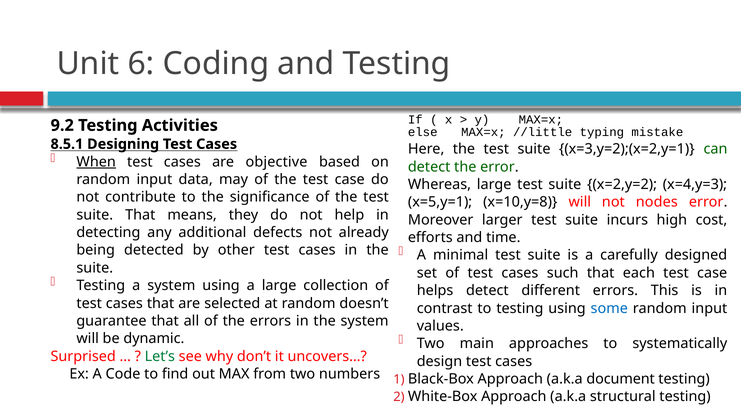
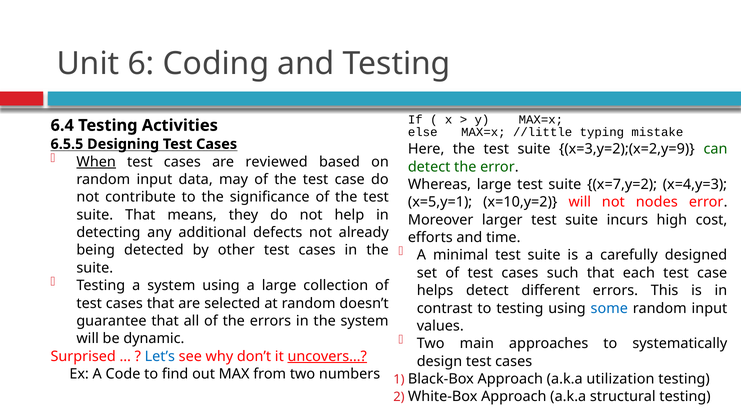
9.2: 9.2 -> 6.4 (62, 125)
8.5.1: 8.5.1 -> 6.5.5 (67, 144)
x=3,y=2);(x=2,y=1: x=3,y=2);(x=2,y=1 -> x=3,y=2);(x=2,y=9 (627, 149)
objective: objective -> reviewed (277, 162)
x=2,y=2: x=2,y=2 -> x=7,y=2 (622, 184)
x=10,y=8: x=10,y=8 -> x=10,y=2 (520, 202)
Let’s colour: green -> blue (160, 356)
uncovers… underline: none -> present (327, 356)
document: document -> utilization (620, 379)
